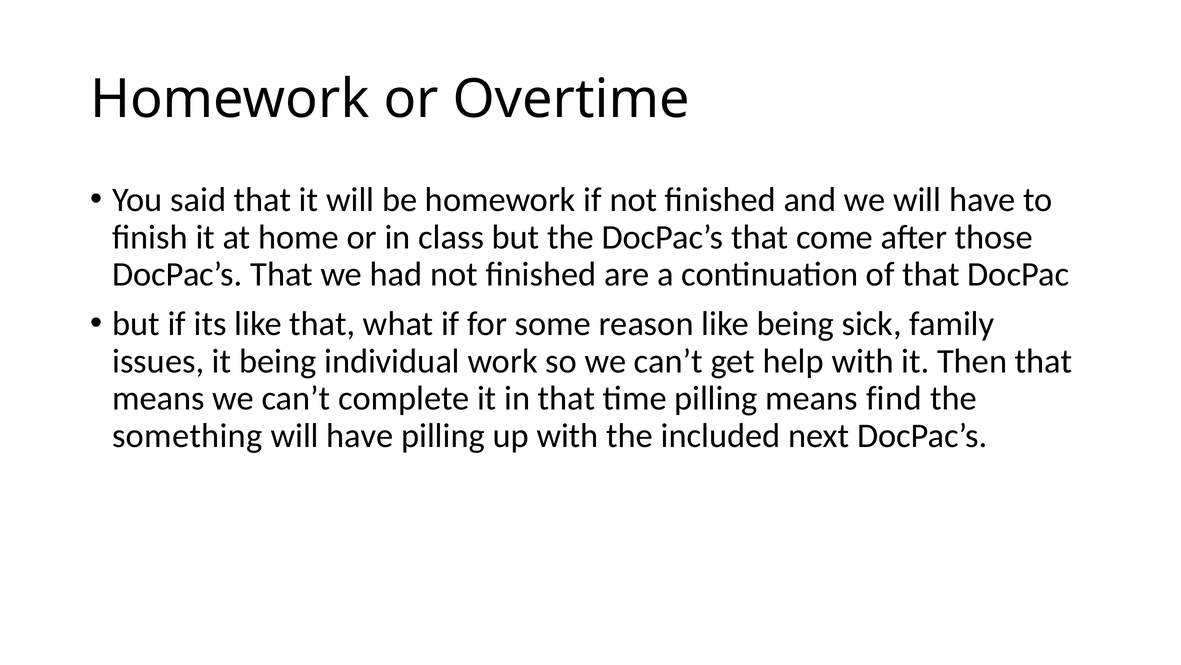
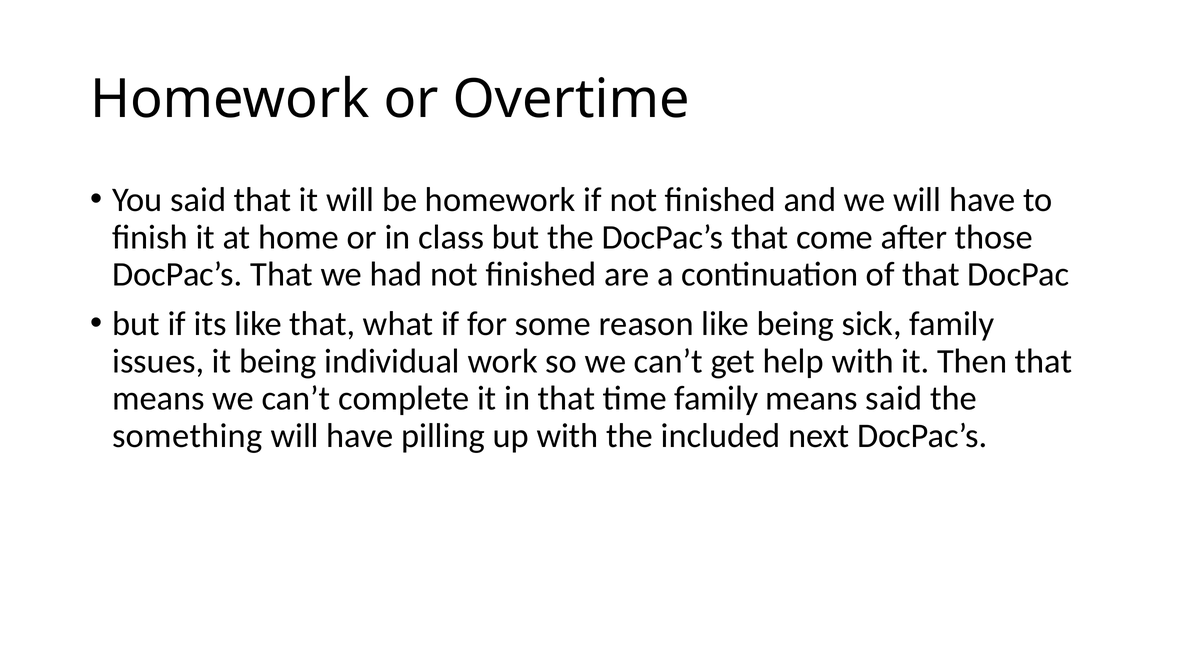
time pilling: pilling -> family (716, 398)
means find: find -> said (894, 398)
